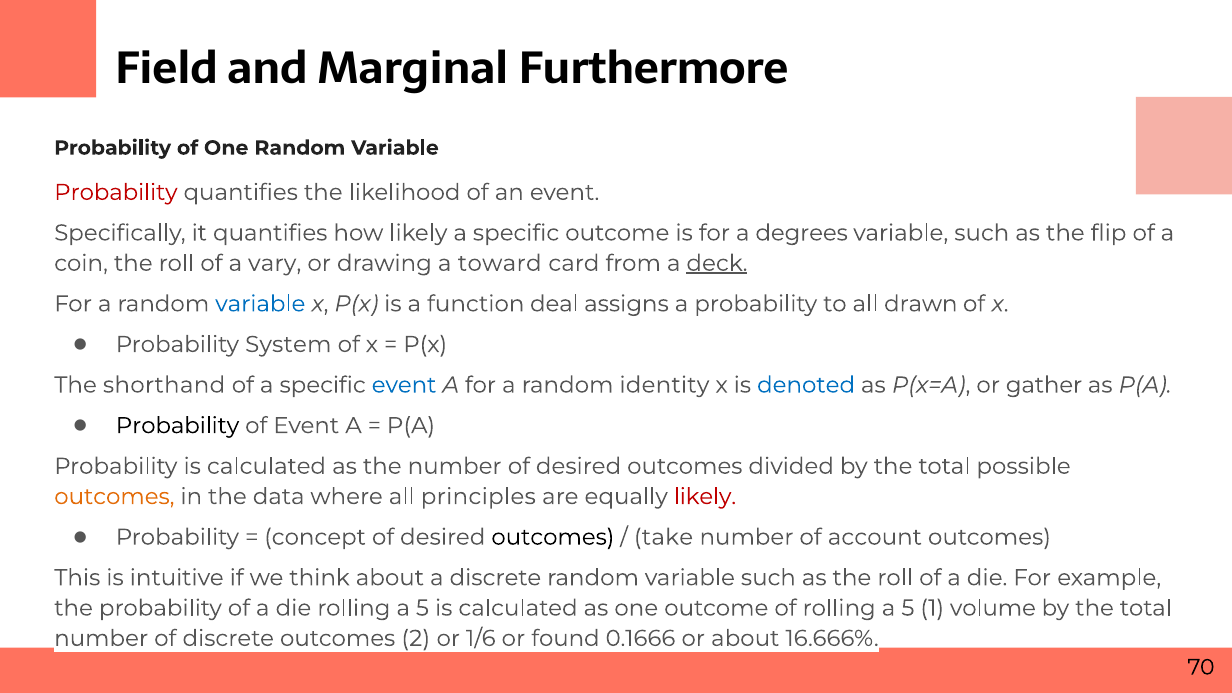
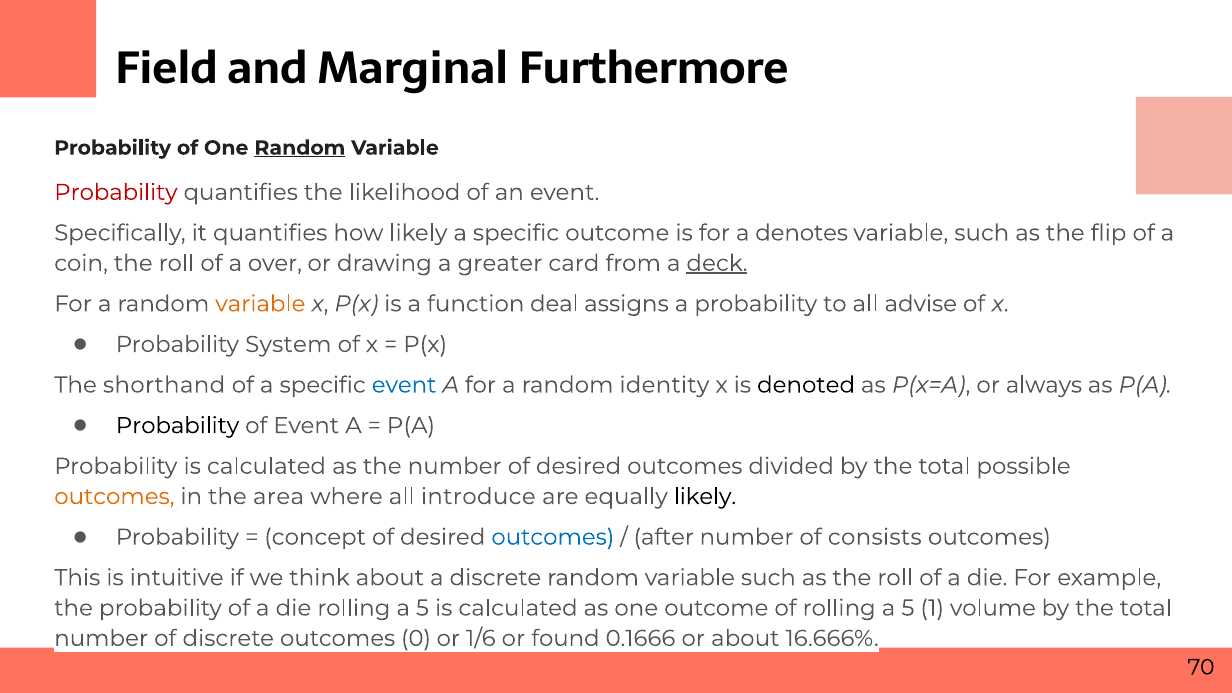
Random underline: none -> present (300, 148)
degrees: degrees -> denotes (802, 233)
vary: vary -> over (275, 263)
toward: toward -> greater (500, 263)
variable colour: blue -> orange (260, 304)
drawn: drawn -> advise (921, 304)
denoted colour: blue -> black (806, 385)
gather: gather -> always (1044, 385)
data: data -> area (278, 497)
principles: principles -> introduce (478, 497)
likely colour: red -> black (705, 497)
outcomes colour: black -> blue (553, 537)
take: take -> after (664, 537)
account: account -> consists (875, 537)
2: 2 -> 0 (416, 638)
